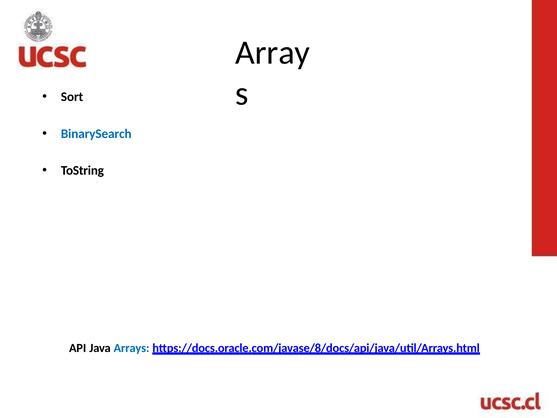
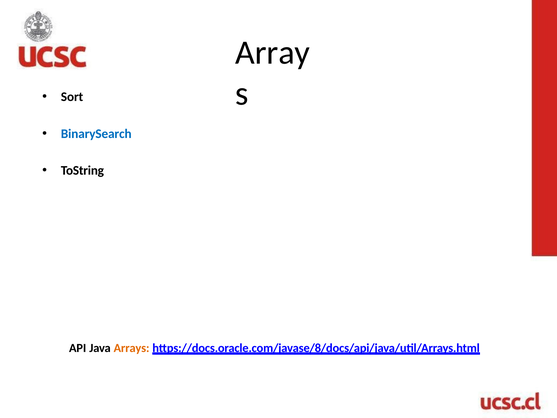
Arrays colour: blue -> orange (132, 348)
